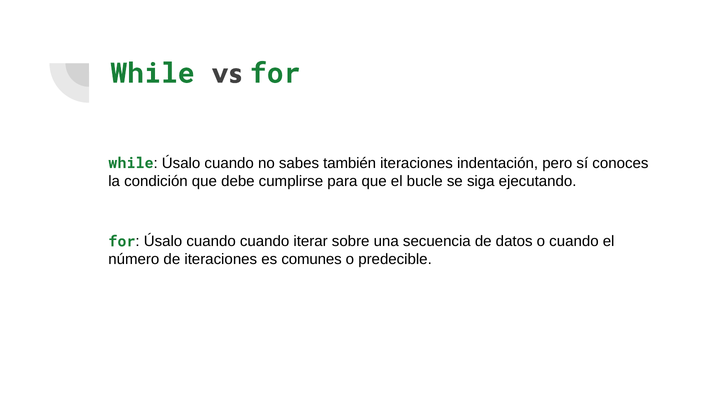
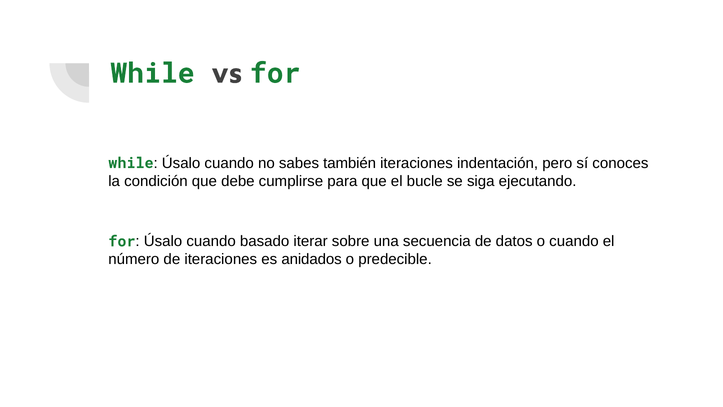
cuando cuando: cuando -> basado (265, 241)
comunes: comunes -> anidados (312, 259)
